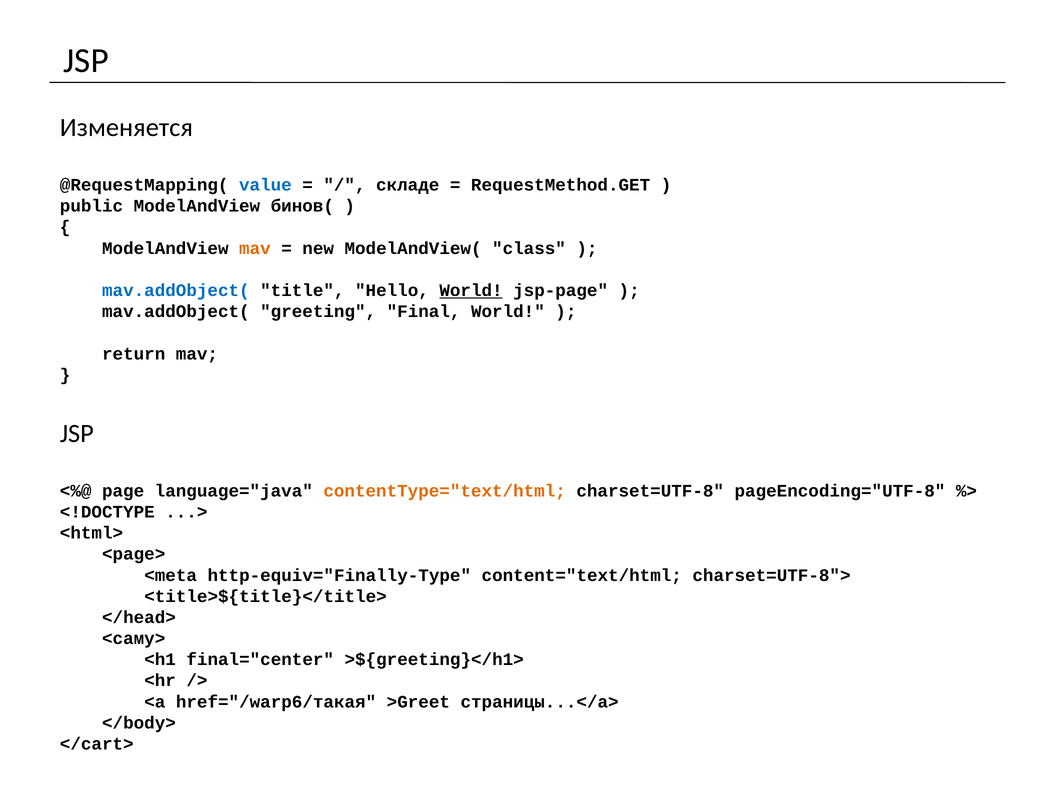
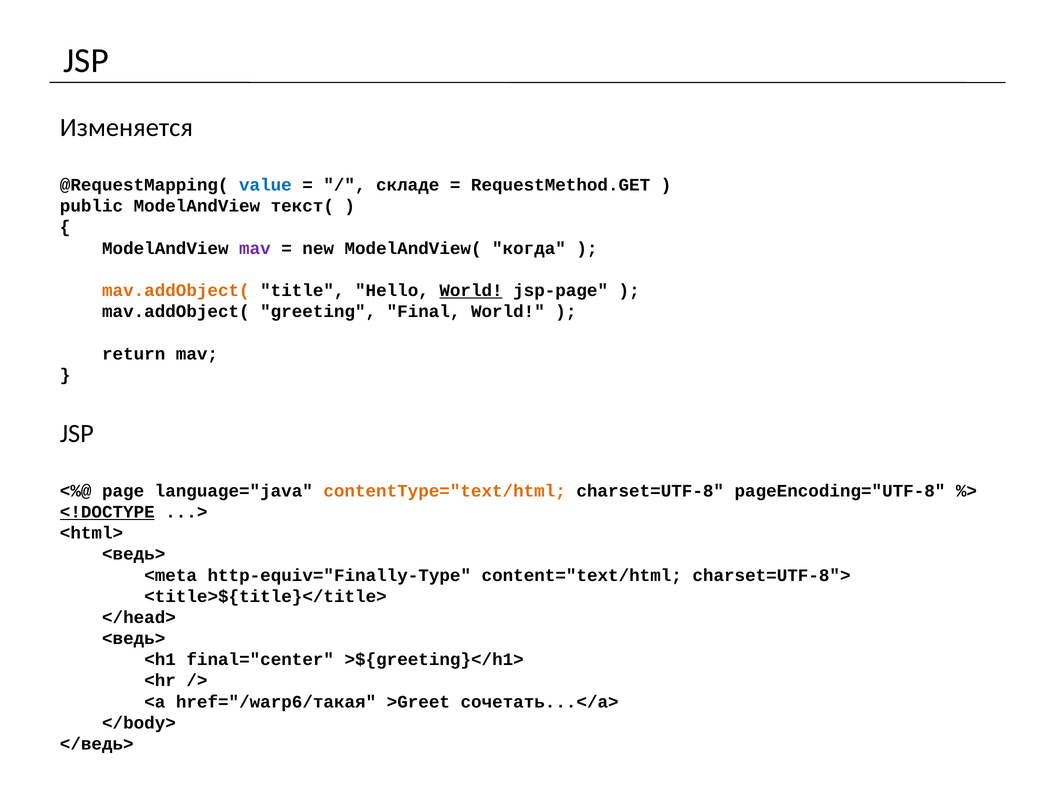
бинов(: бинов( -> текст( (302, 206)
mav colour: orange -> purple (255, 248)
class: class -> когда (529, 248)
mav.addObject( colour: blue -> orange (176, 291)
<!DOCTYPE underline: none -> present (107, 512)
<page>: <page> -> <ведь> (134, 554)
<саму>: <саму> -> <ведь> (134, 639)
страницы...</a>: страницы...</a> -> сочетать...</a> (540, 702)
</cart>: </cart> -> </ведь> (97, 744)
